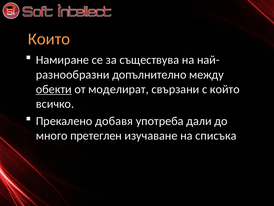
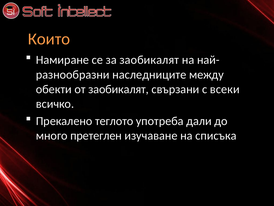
за съществува: съществува -> заобикалят (149, 60)
допълнително: допълнително -> наследниците (149, 74)
обекти underline: present -> none (54, 89)
от моделират: моделират -> заобикалят (119, 89)
който: който -> всеки (225, 89)
добавя: добавя -> теглото (114, 121)
